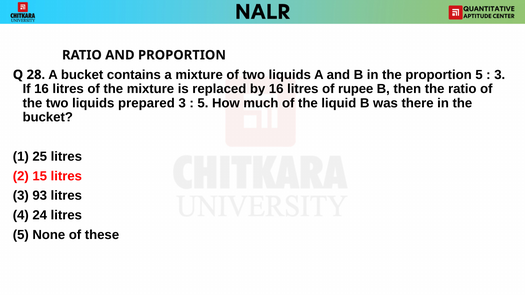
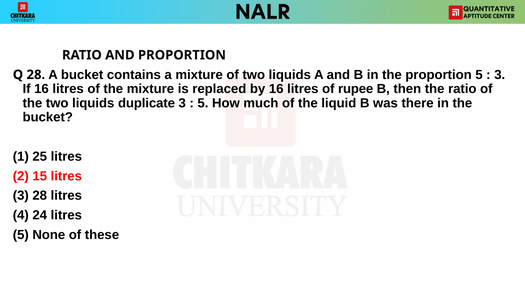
prepared: prepared -> duplicate (146, 103)
3 93: 93 -> 28 (40, 196)
